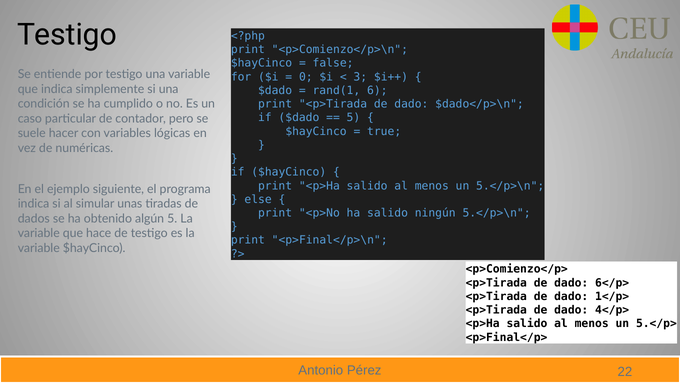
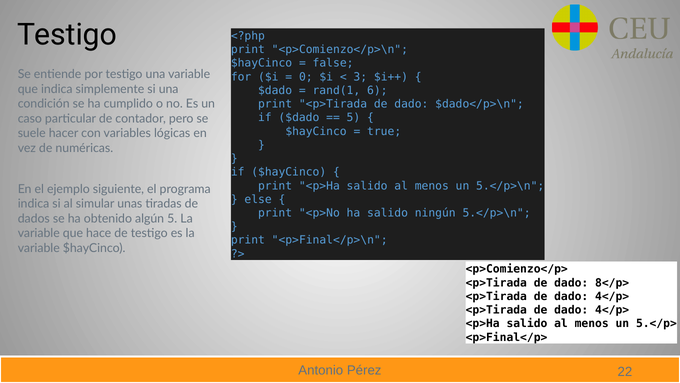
6</p>: 6</p> -> 8</p> (612, 283)
1</p>: 1</p> -> 4</p> (612, 296)
